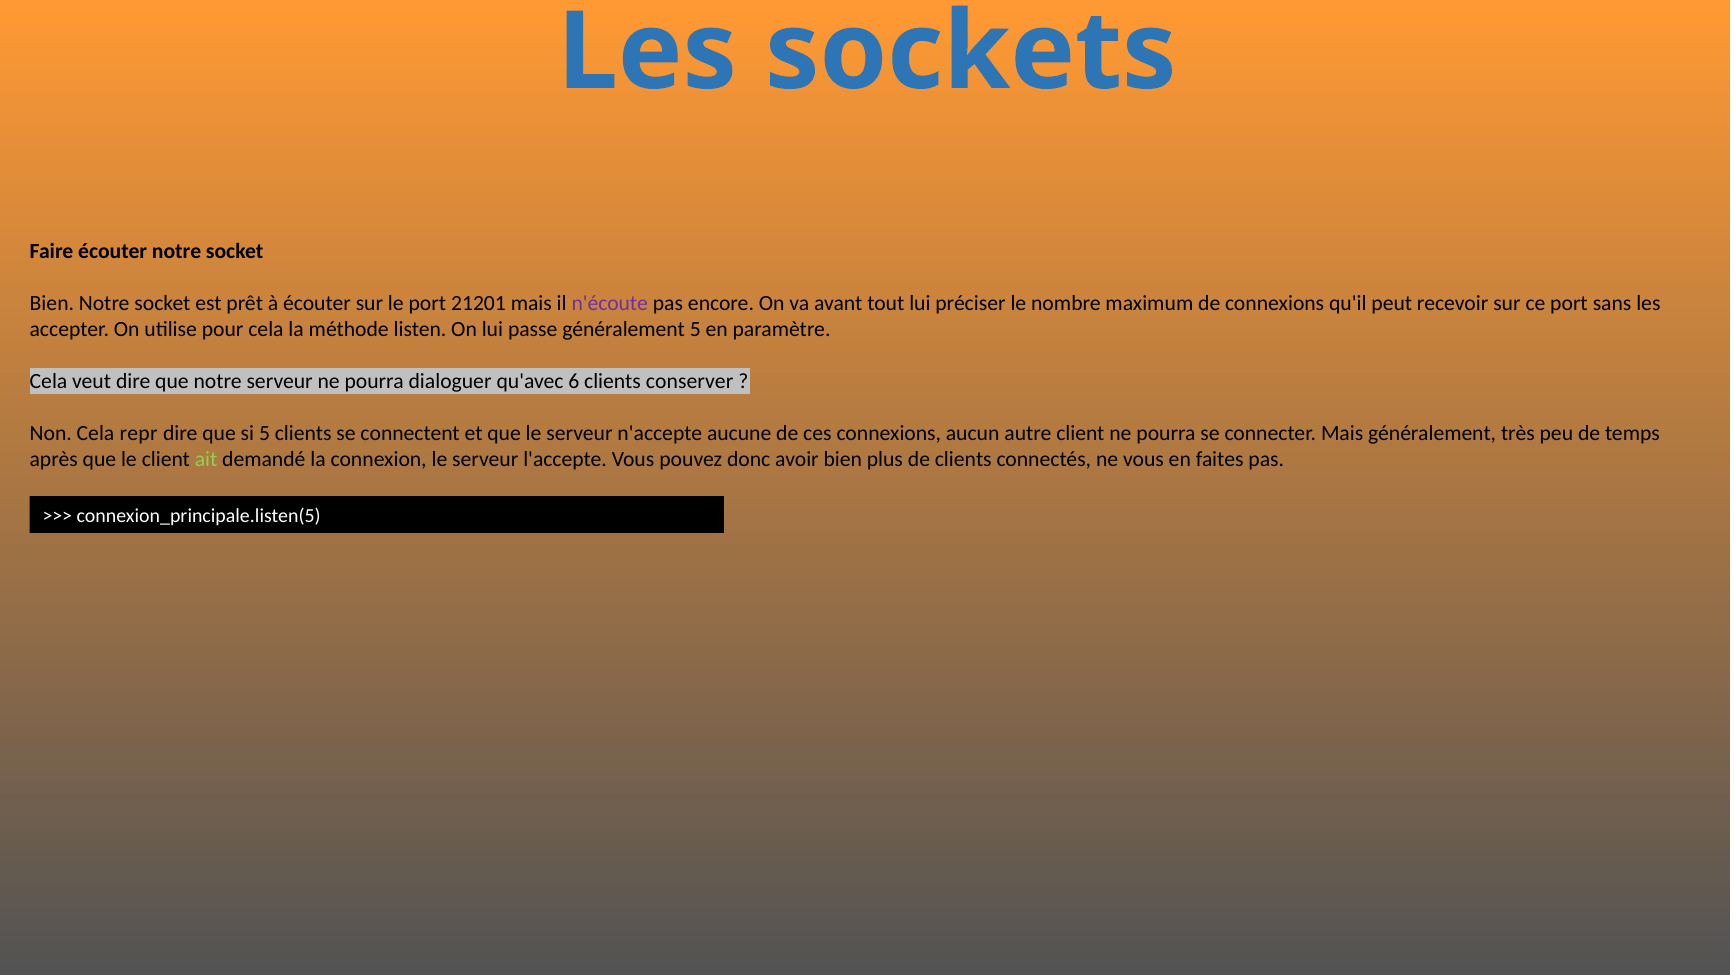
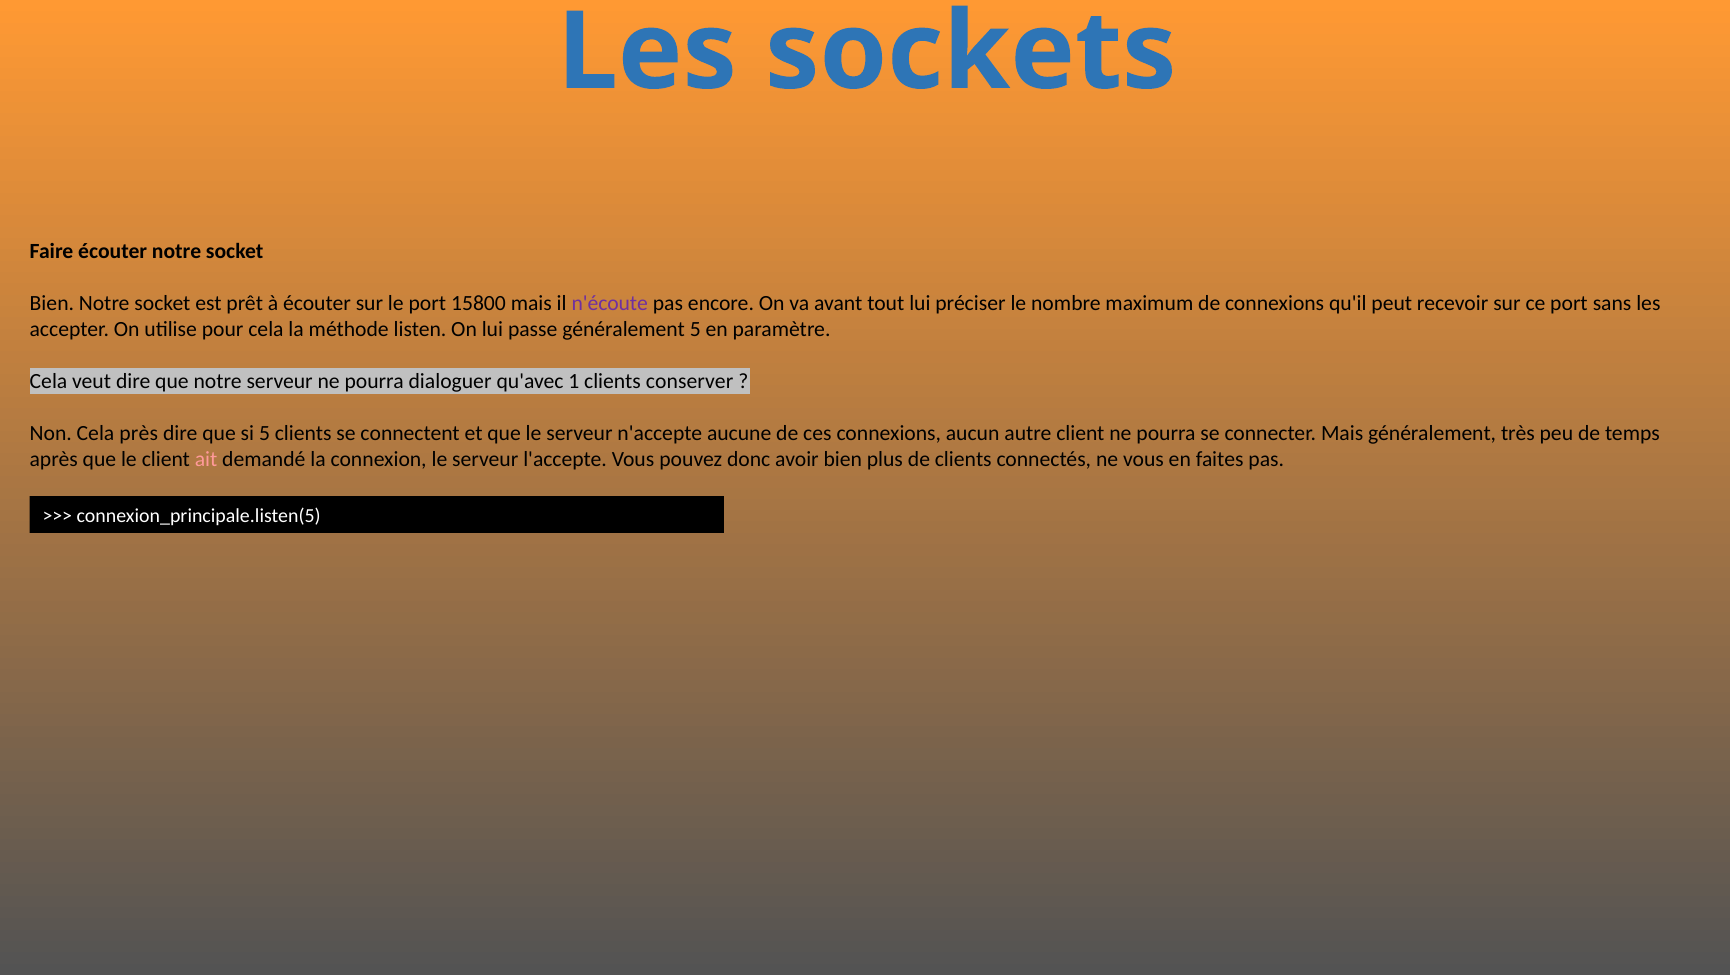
21201: 21201 -> 15800 (479, 303)
6: 6 -> 1 (574, 381)
repr: repr -> près (139, 433)
ait colour: light green -> pink (206, 459)
